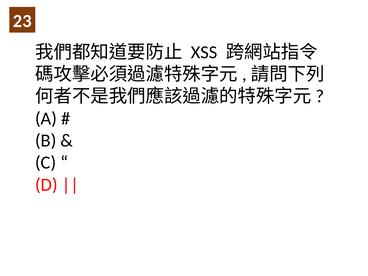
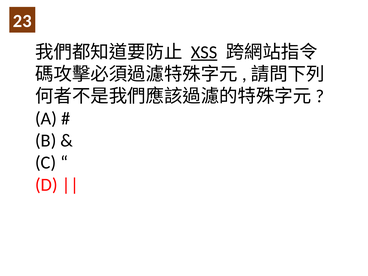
XSS underline: none -> present (204, 52)
